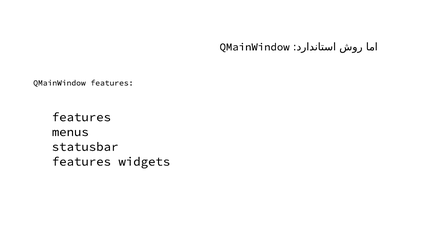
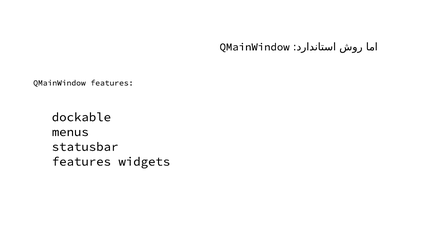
features: features -> dockable (81, 117)
